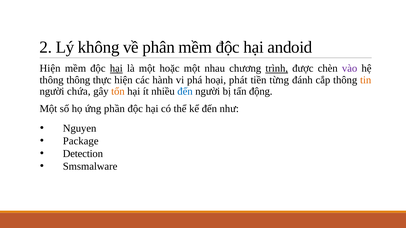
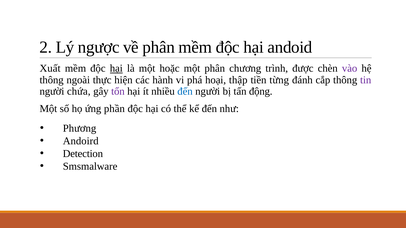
không: không -> ngược (99, 47)
Hiện: Hiện -> Xuất (50, 69)
một nhau: nhau -> phân (215, 69)
trình underline: present -> none (277, 69)
thông thông: thông -> ngoài (78, 80)
phát: phát -> thập (238, 80)
tin colour: orange -> purple (366, 80)
tổn colour: orange -> purple (118, 91)
Nguyen: Nguyen -> Phương (80, 128)
Package: Package -> Andoird (81, 141)
